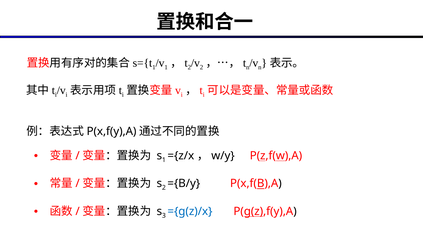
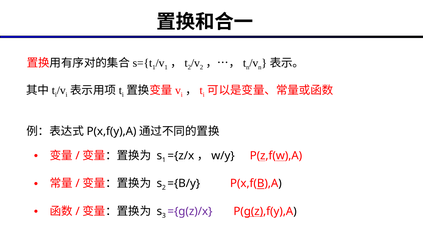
={g(z)/x colour: blue -> purple (190, 211)
